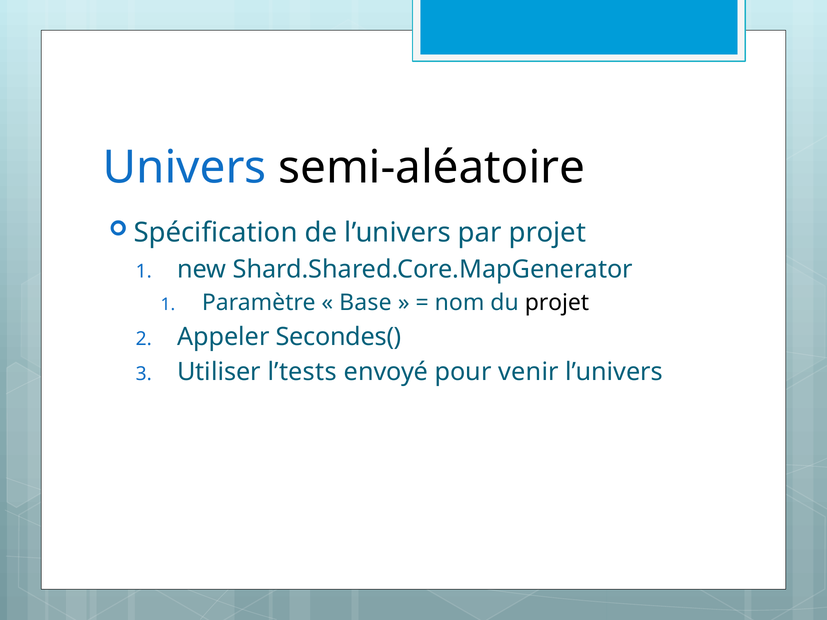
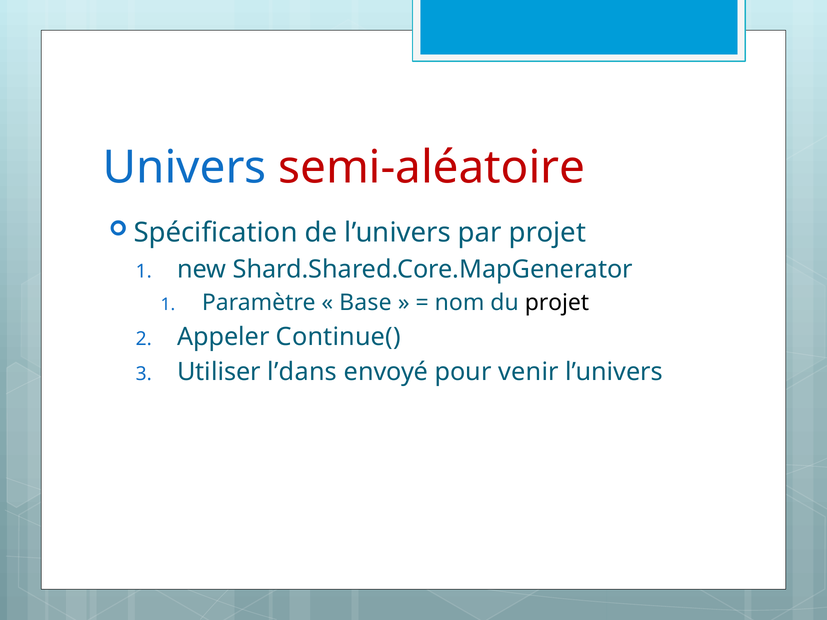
semi-aléatoire colour: black -> red (432, 168)
Secondes(: Secondes( -> Continue( (338, 337)
l’tests: l’tests -> l’dans (302, 372)
